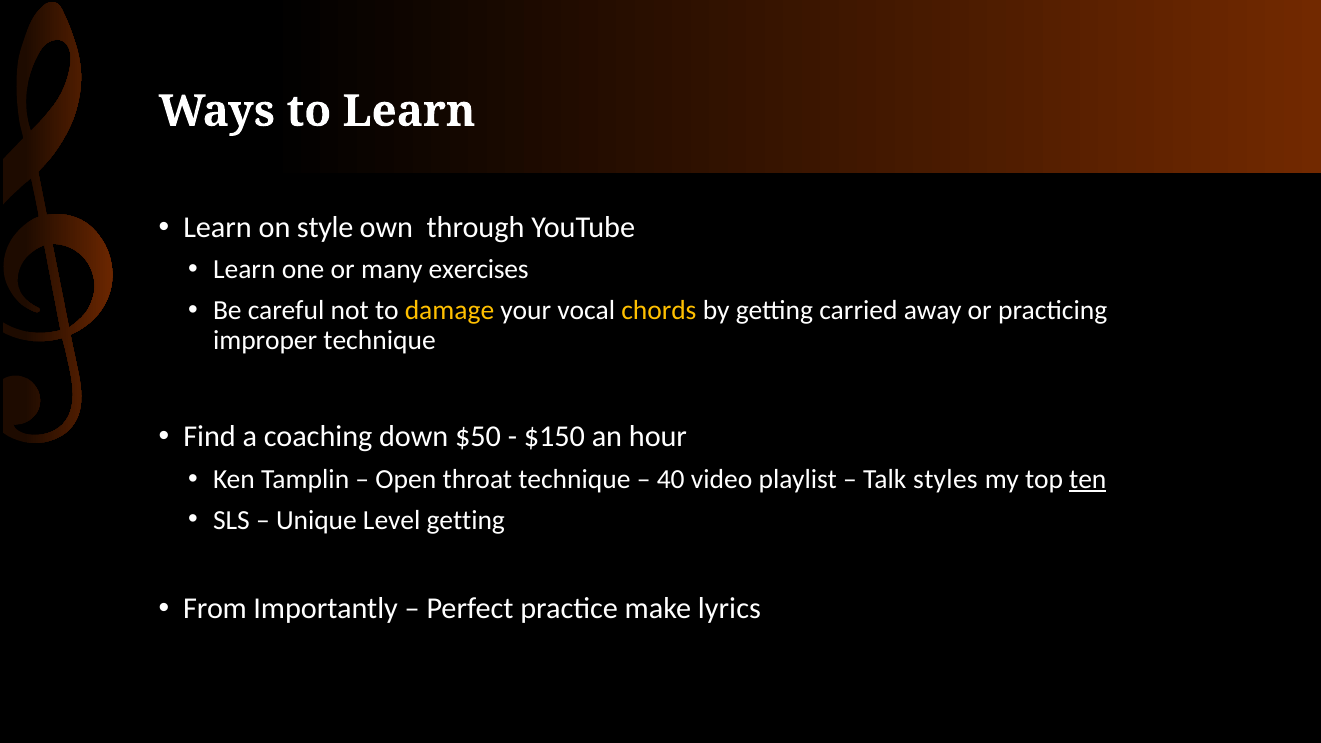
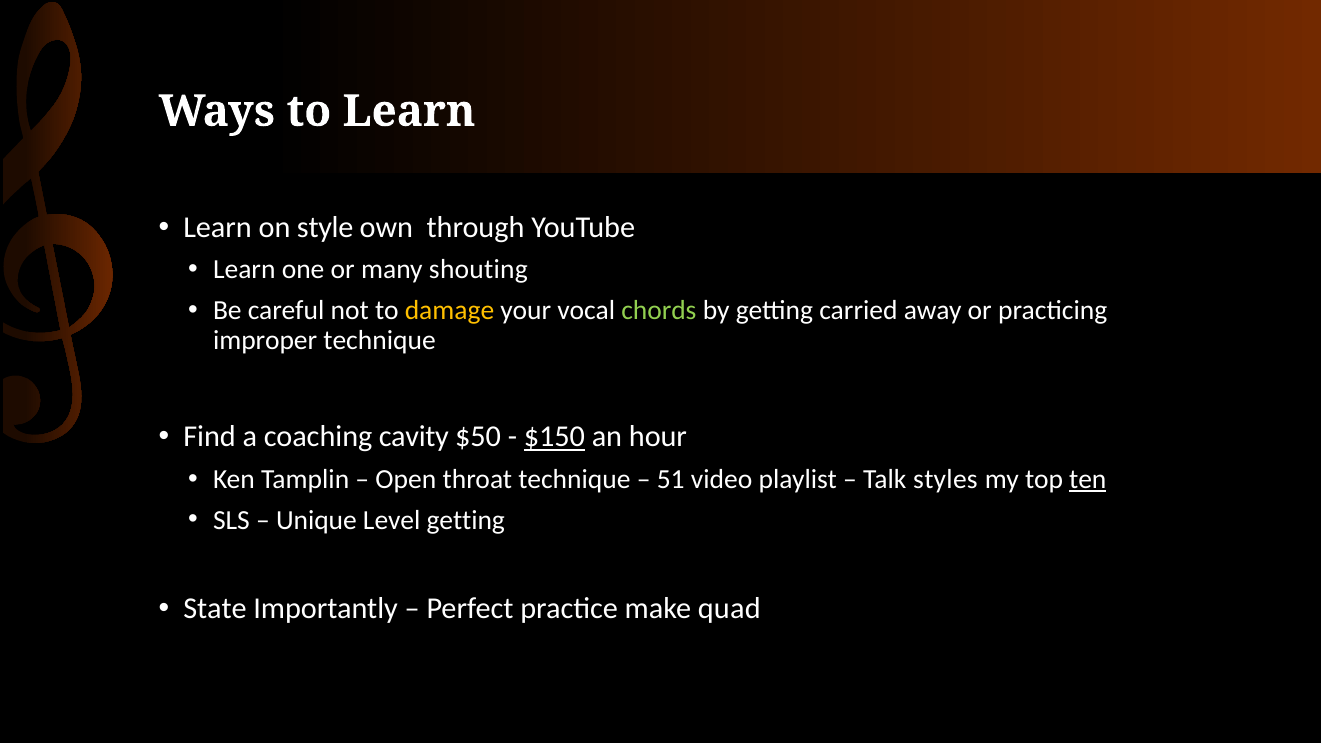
exercises: exercises -> shouting (478, 270)
chords colour: yellow -> light green (659, 310)
down: down -> cavity (414, 437)
$150 underline: none -> present (554, 437)
40: 40 -> 51 (671, 479)
From: From -> State (215, 608)
lyrics: lyrics -> quad (729, 608)
